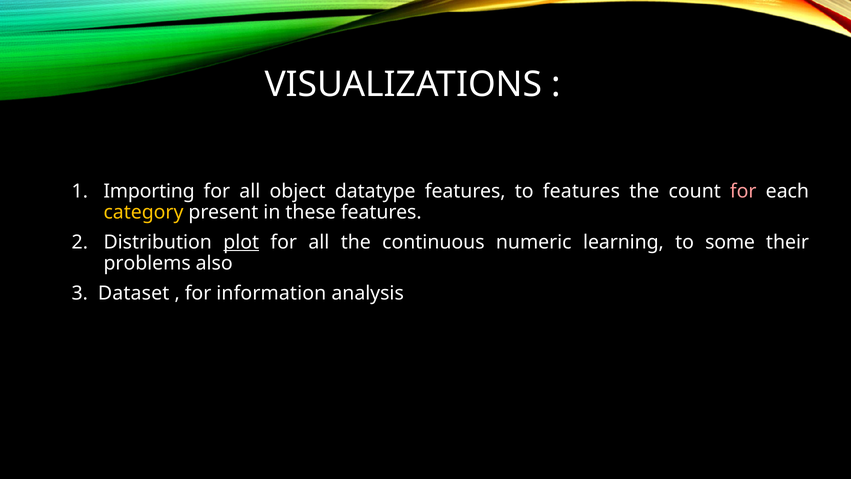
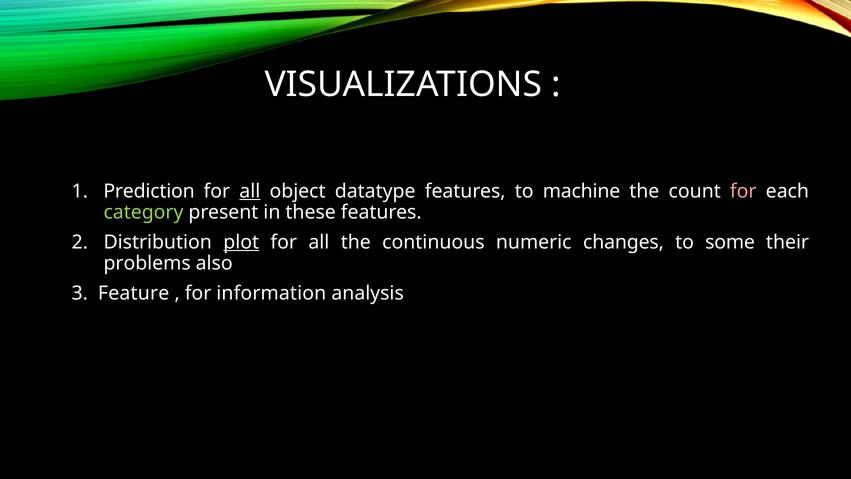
Importing: Importing -> Prediction (149, 191)
all underline: none -> present (250, 191)
to features: features -> machine (582, 191)
category colour: yellow -> light green (143, 212)
learning: learning -> changes (623, 242)
Dataset: Dataset -> Feature (134, 293)
